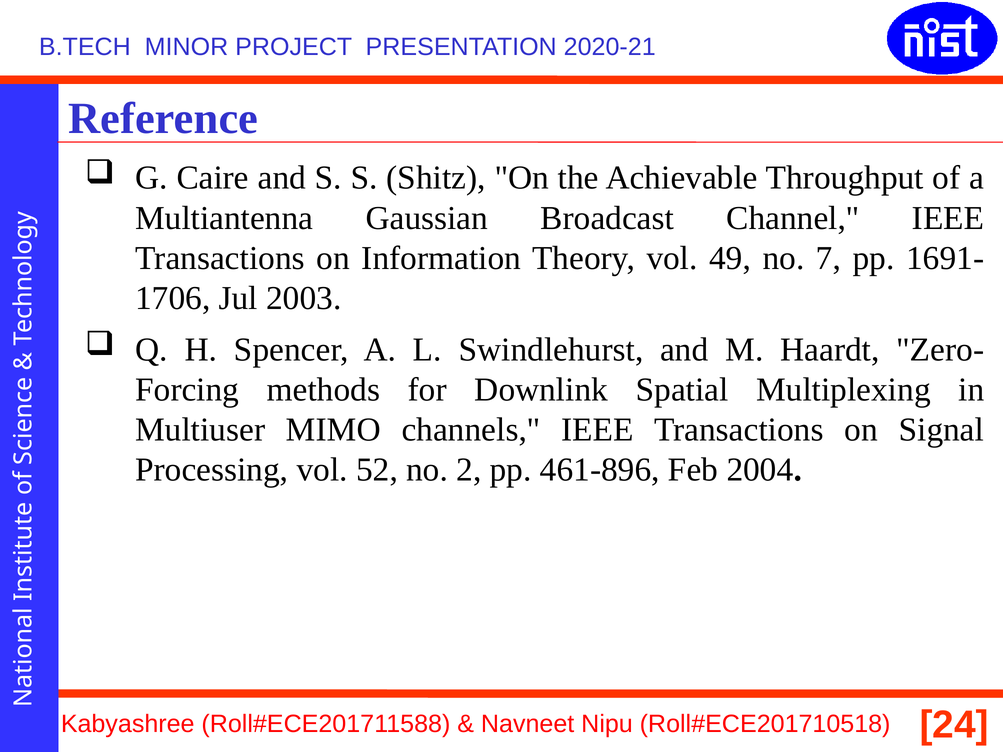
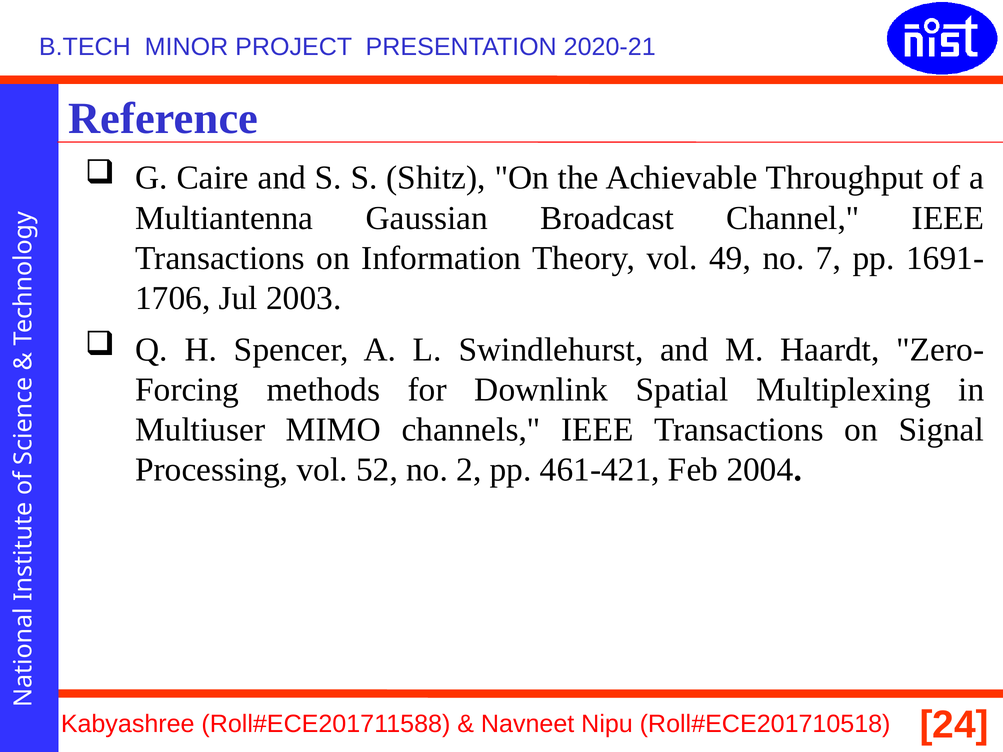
461-896: 461-896 -> 461-421 (600, 470)
